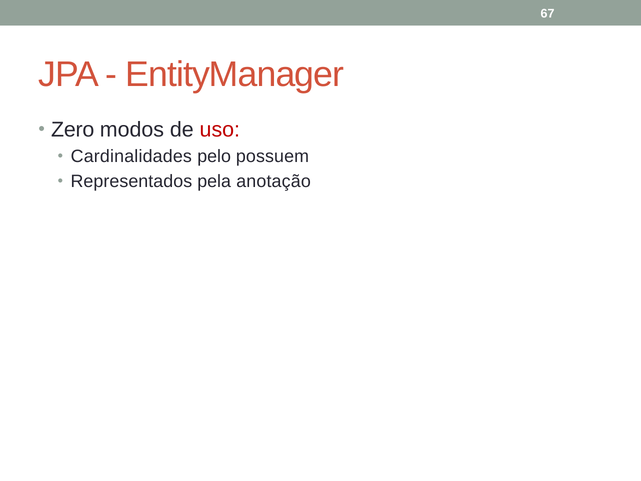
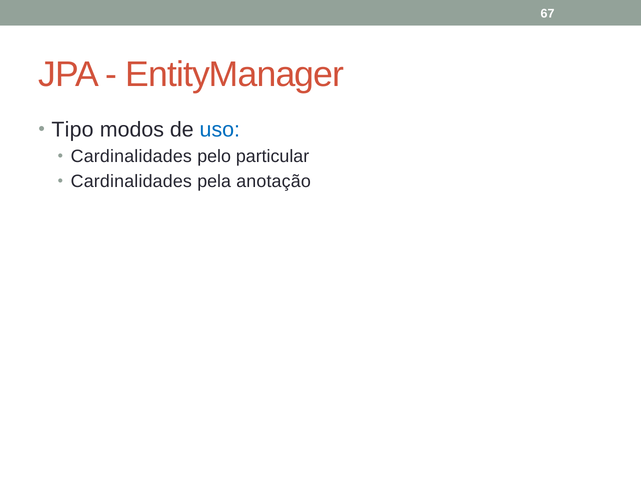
Zero: Zero -> Tipo (73, 130)
uso colour: red -> blue (220, 130)
possuem: possuem -> particular (273, 157)
Representados: Representados -> Cardinalidades (131, 181)
